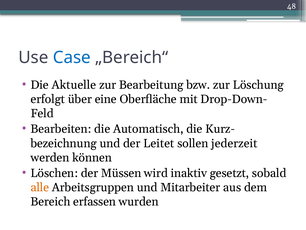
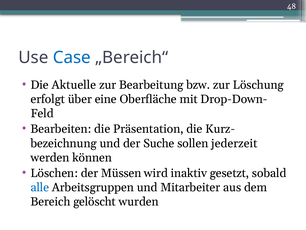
Automatisch: Automatisch -> Präsentation (148, 129)
Leitet: Leitet -> Suche (159, 143)
alle colour: orange -> blue (40, 187)
erfassen: erfassen -> gelöscht (95, 201)
